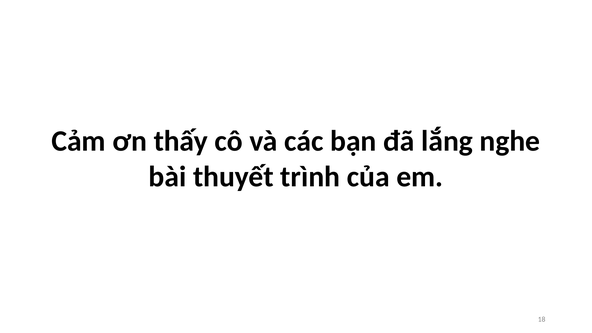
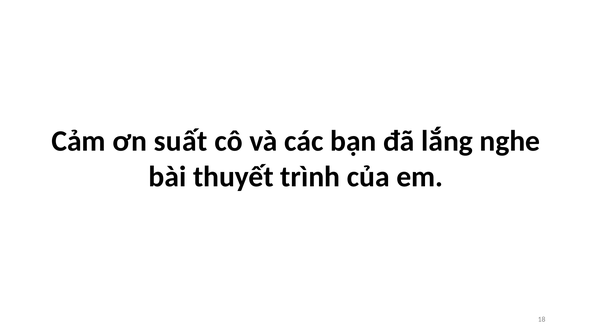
thấy: thấy -> suất (181, 141)
